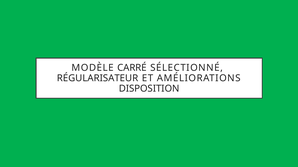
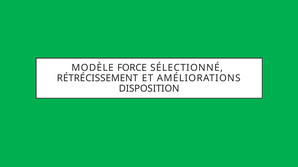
CARRÉ: CARRÉ -> FORCE (132, 68)
RÉGULARISATEUR: RÉGULARISATEUR -> RÉTRÉCISSEMENT (98, 78)
